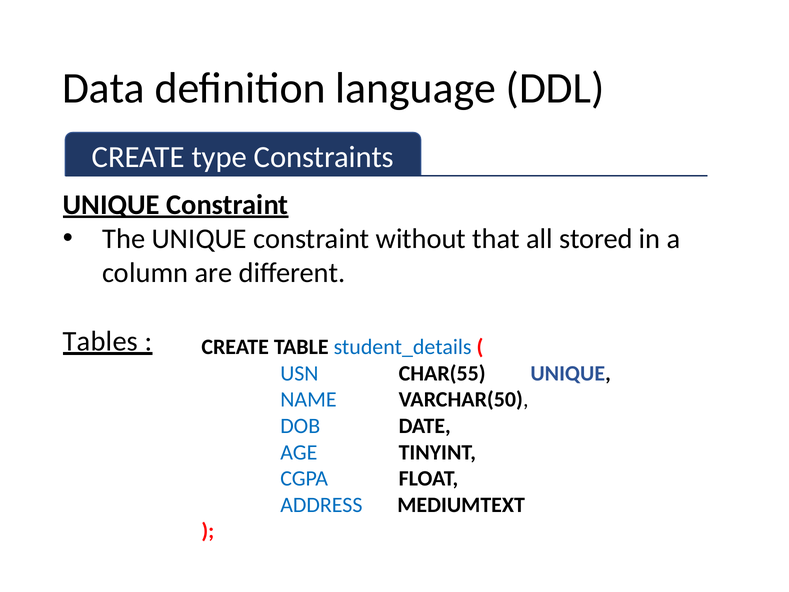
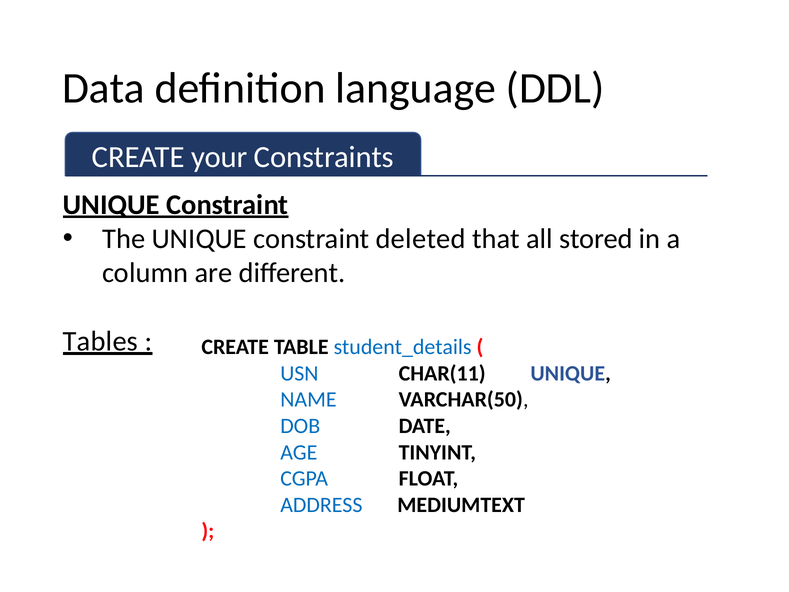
type: type -> your (219, 157)
without: without -> deleted (421, 239)
CHAR(55: CHAR(55 -> CHAR(11 (442, 373)
